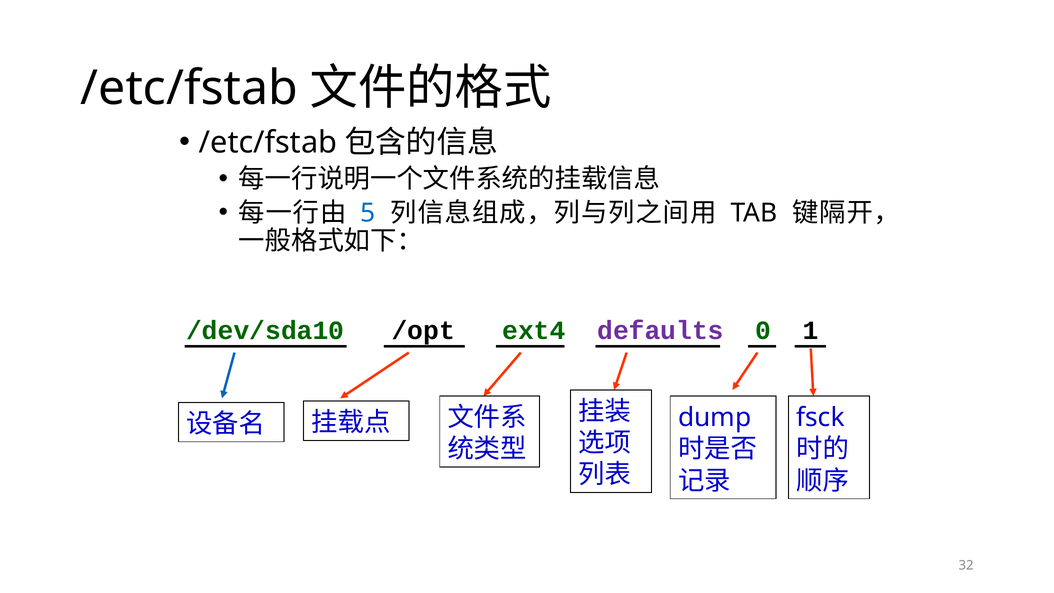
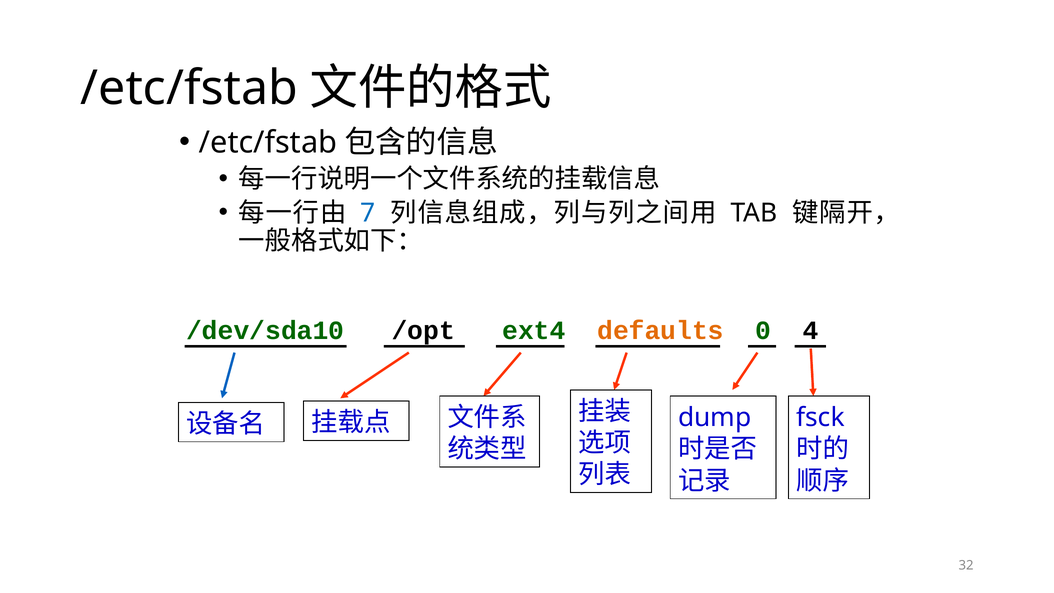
5: 5 -> 7 (368, 213)
defaults colour: purple -> orange (660, 330)
1: 1 -> 4 (811, 330)
